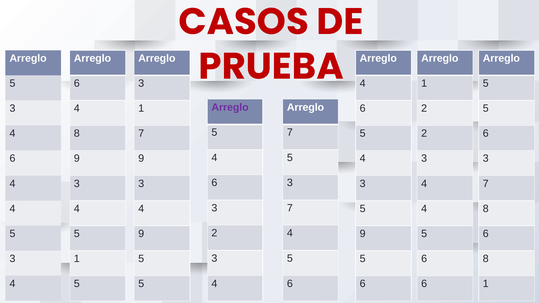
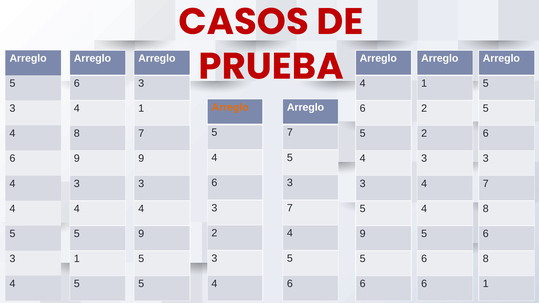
Arreglo colour: purple -> orange (230, 107)
